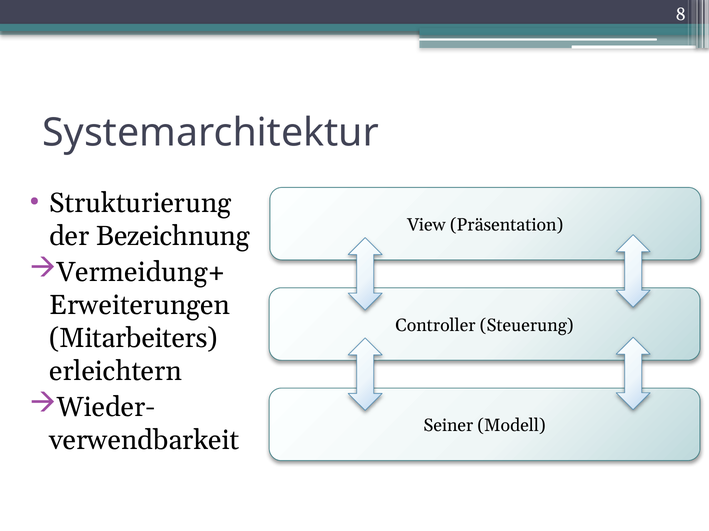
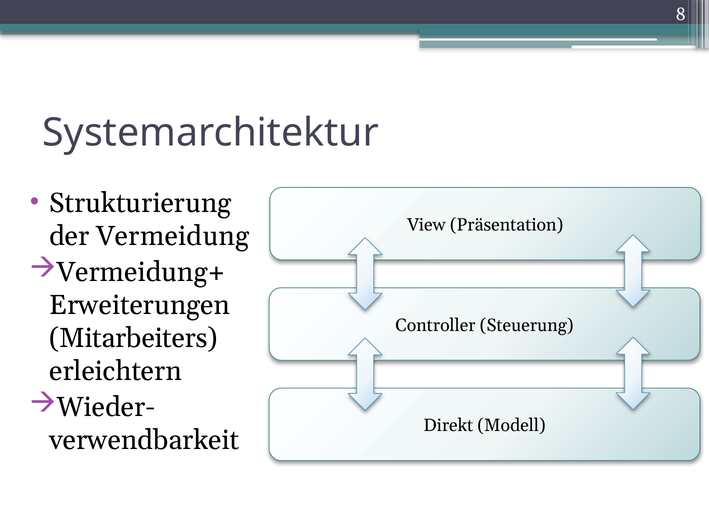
Bezeichnung: Bezeichnung -> Vermeidung (173, 237)
Seiner: Seiner -> Direkt (448, 426)
